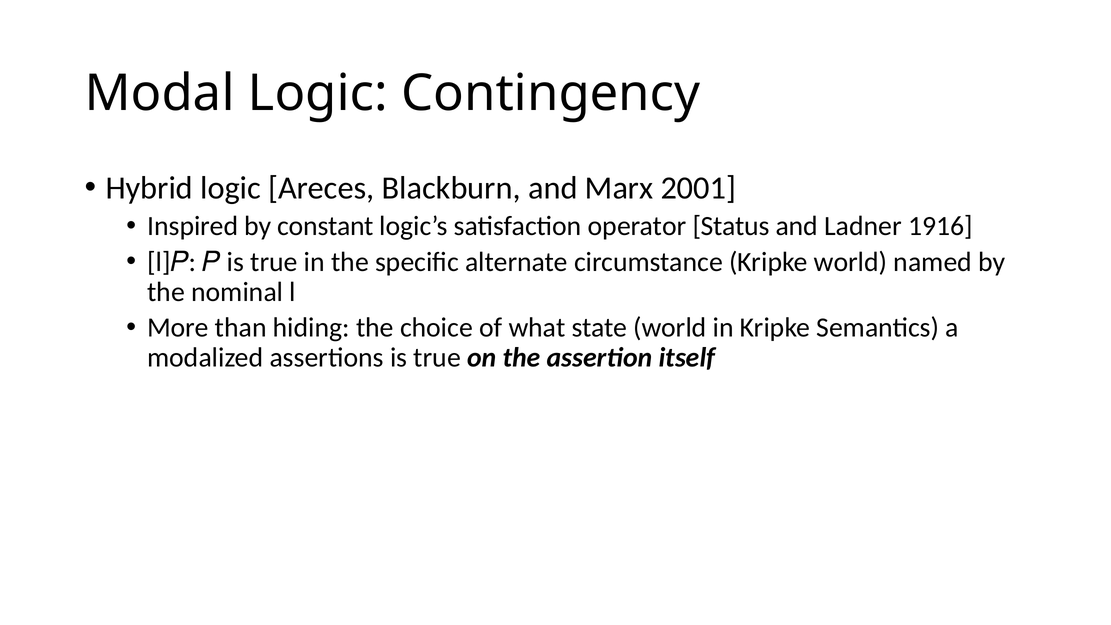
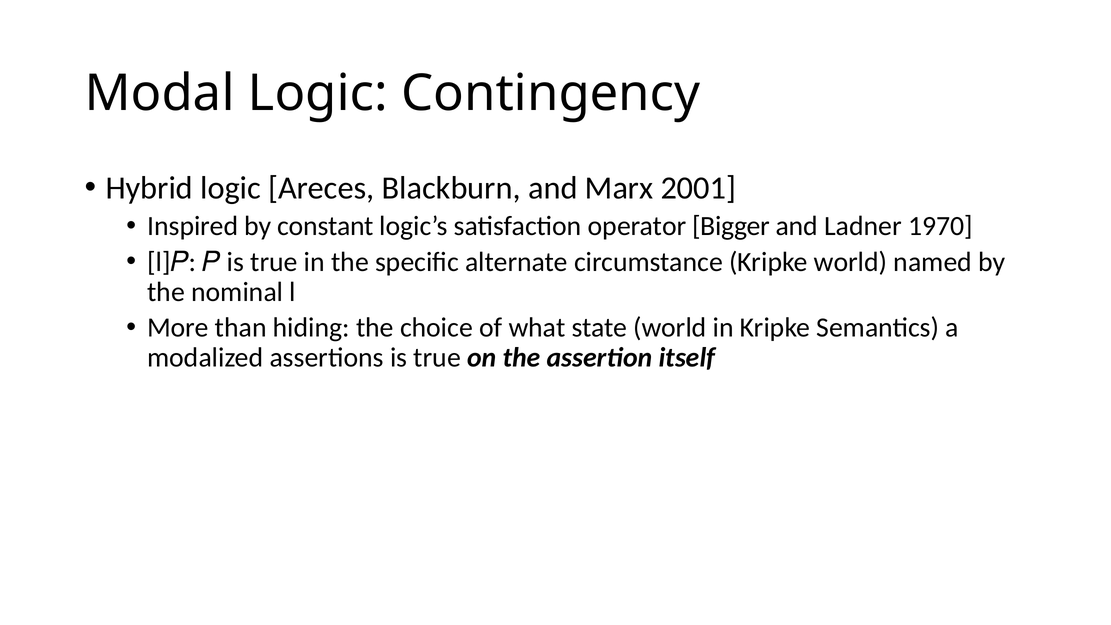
Status: Status -> Bigger (731, 226)
1916: 1916 -> 1970 (940, 226)
